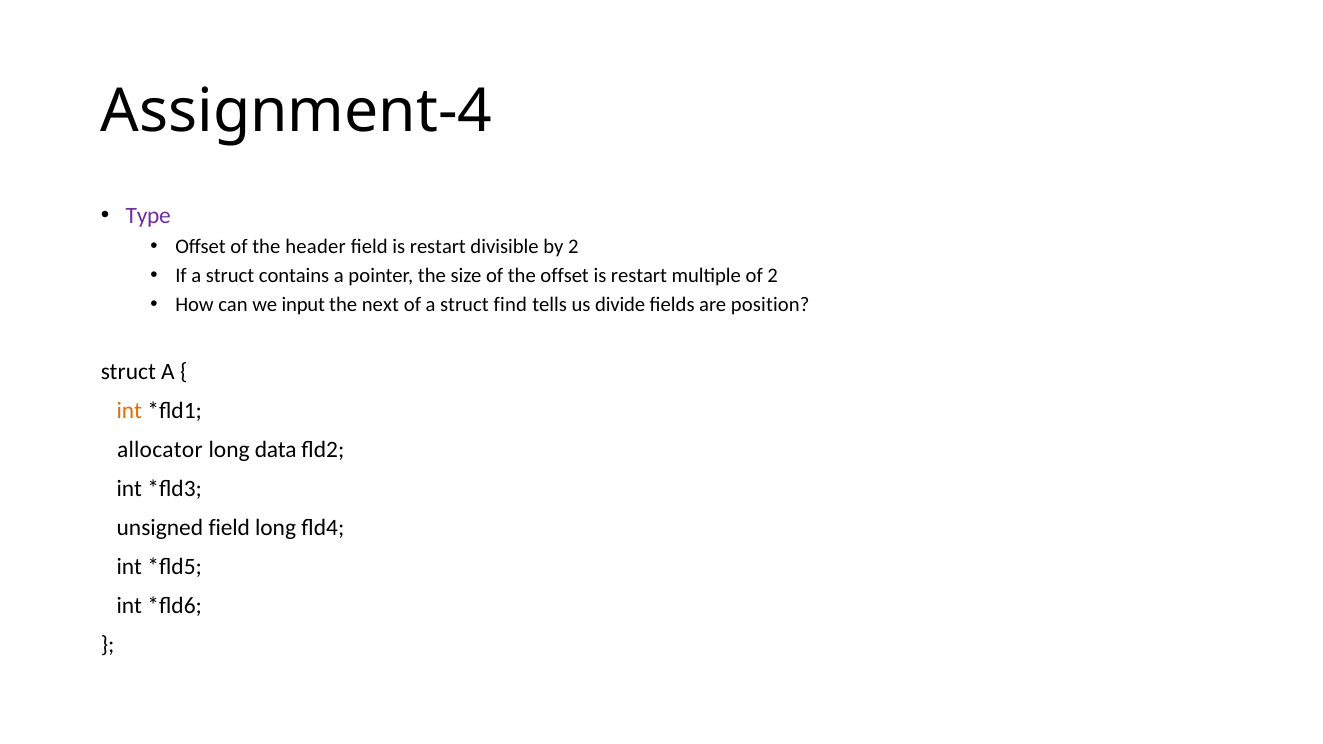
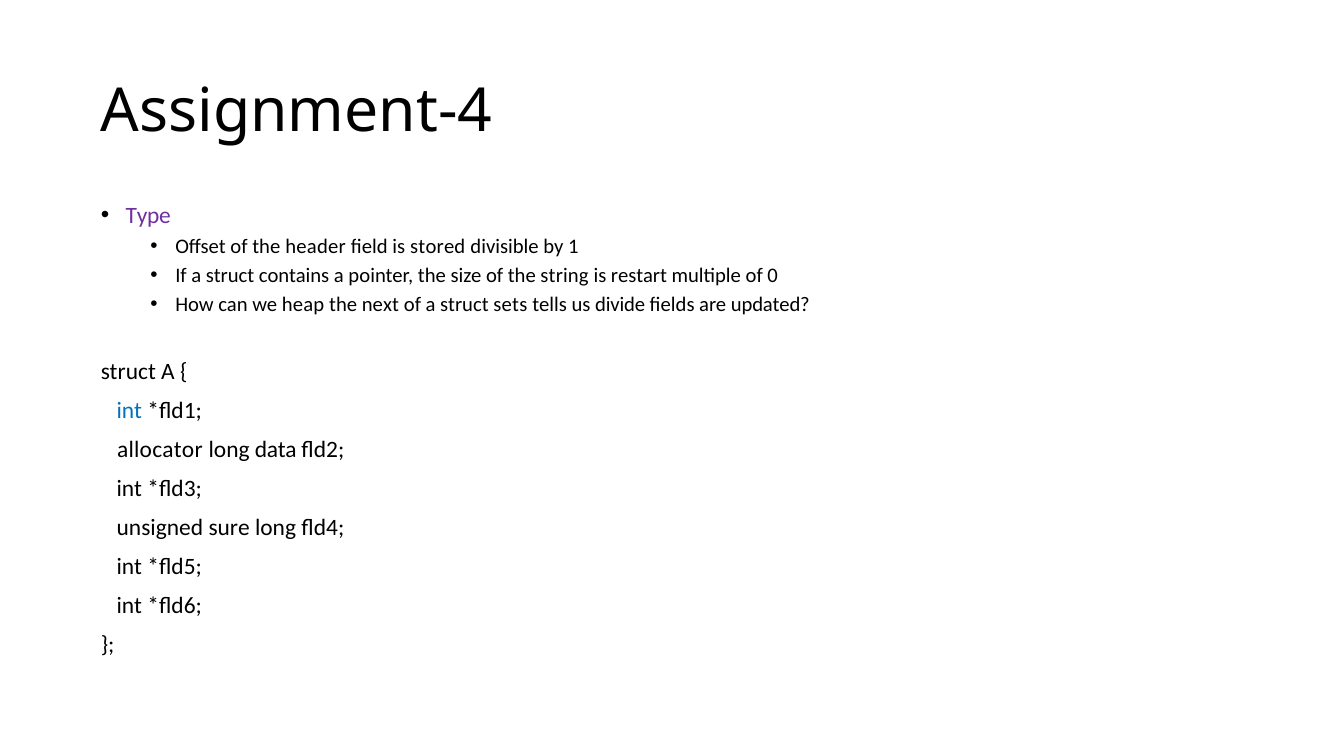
field is restart: restart -> stored (438, 246)
by 2: 2 -> 1 (573, 246)
the offset: offset -> string (565, 276)
of 2: 2 -> 0 (773, 276)
input: input -> heap (303, 305)
find: find -> sets (510, 305)
position: position -> updated (770, 305)
int colour: orange -> blue (129, 411)
unsigned field: field -> sure (229, 528)
